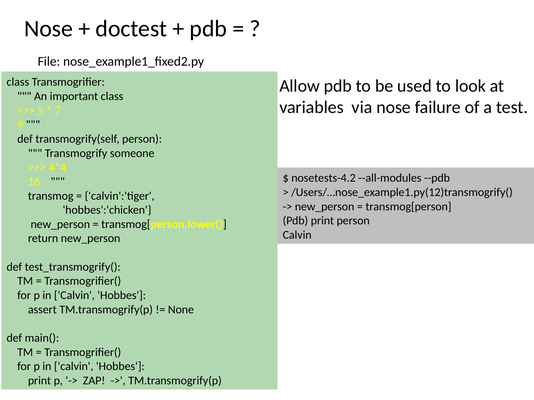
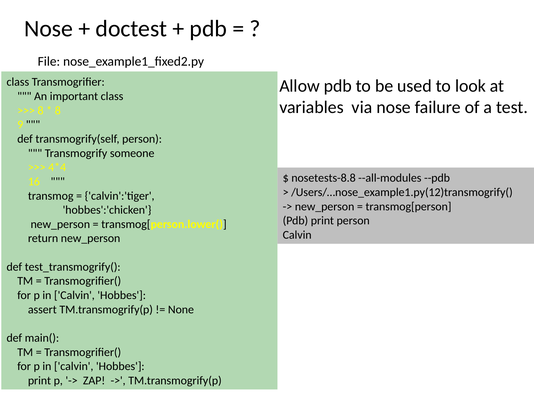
5: 5 -> 8 (41, 111)
7: 7 -> 8 (58, 111)
nosetests-4.2: nosetests-4.2 -> nosetests-8.8 (324, 178)
